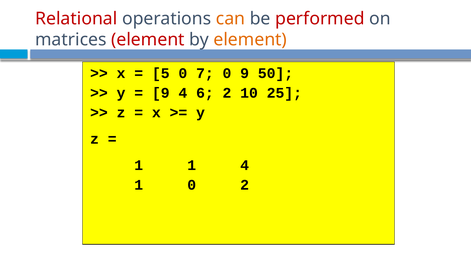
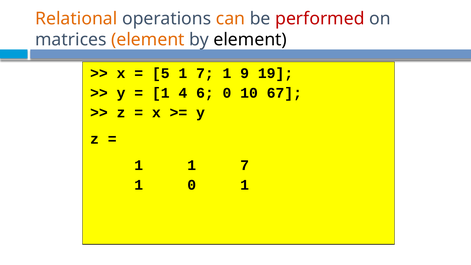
Relational colour: red -> orange (76, 19)
element colour: red -> orange (148, 40)
element colour: orange -> black (250, 40)
5 0: 0 -> 1 (183, 73)
0: 0 -> 1 (227, 73)
50: 50 -> 19 (276, 73)
9: 9 -> 1 (161, 93)
6 2: 2 -> 0 (227, 93)
25: 25 -> 67 (284, 93)
1 1 4: 4 -> 7 (245, 165)
0 2: 2 -> 1 (245, 185)
